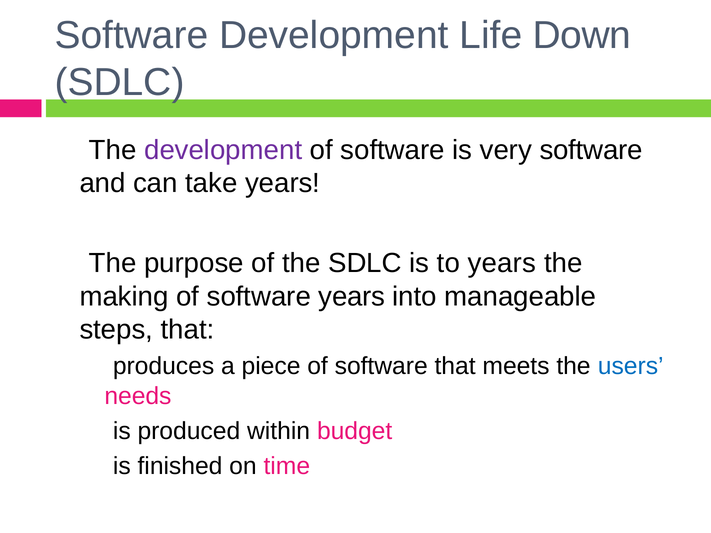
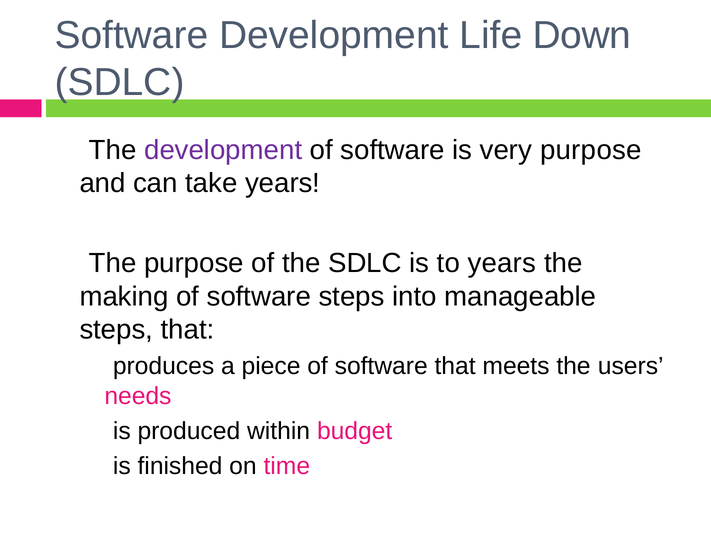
very software: software -> purpose (591, 150)
software years: years -> steps (352, 297)
users colour: blue -> black (631, 367)
